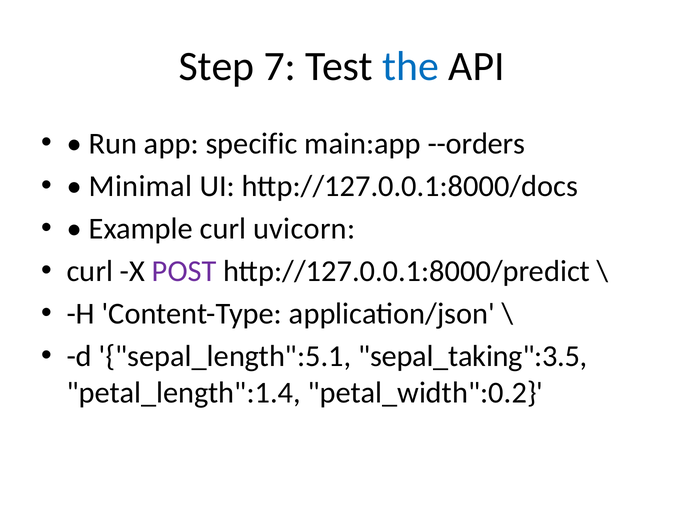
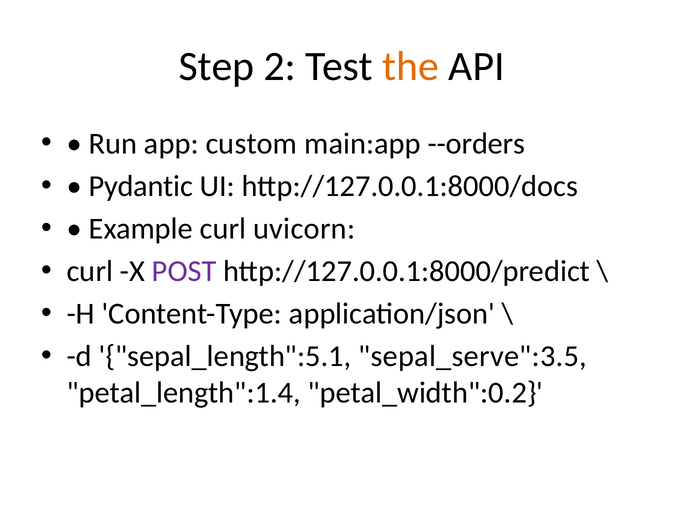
7: 7 -> 2 (280, 66)
the colour: blue -> orange (411, 66)
specific: specific -> custom (251, 143)
Minimal: Minimal -> Pydantic (141, 186)
sepal_taking":3.5: sepal_taking":3.5 -> sepal_serve":3.5 (473, 356)
